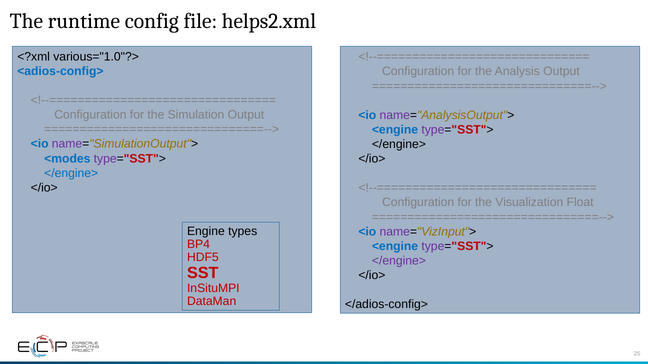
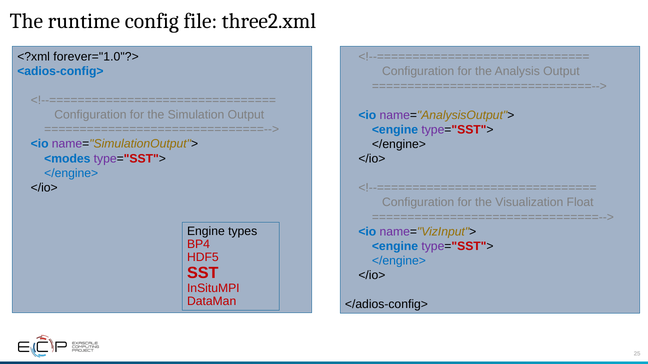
helps2.xml: helps2.xml -> three2.xml (269, 21)
various="1.0"?>: various="1.0"?> -> forever="1.0"?> (96, 57)
</engine> colour: purple -> blue (399, 261)
